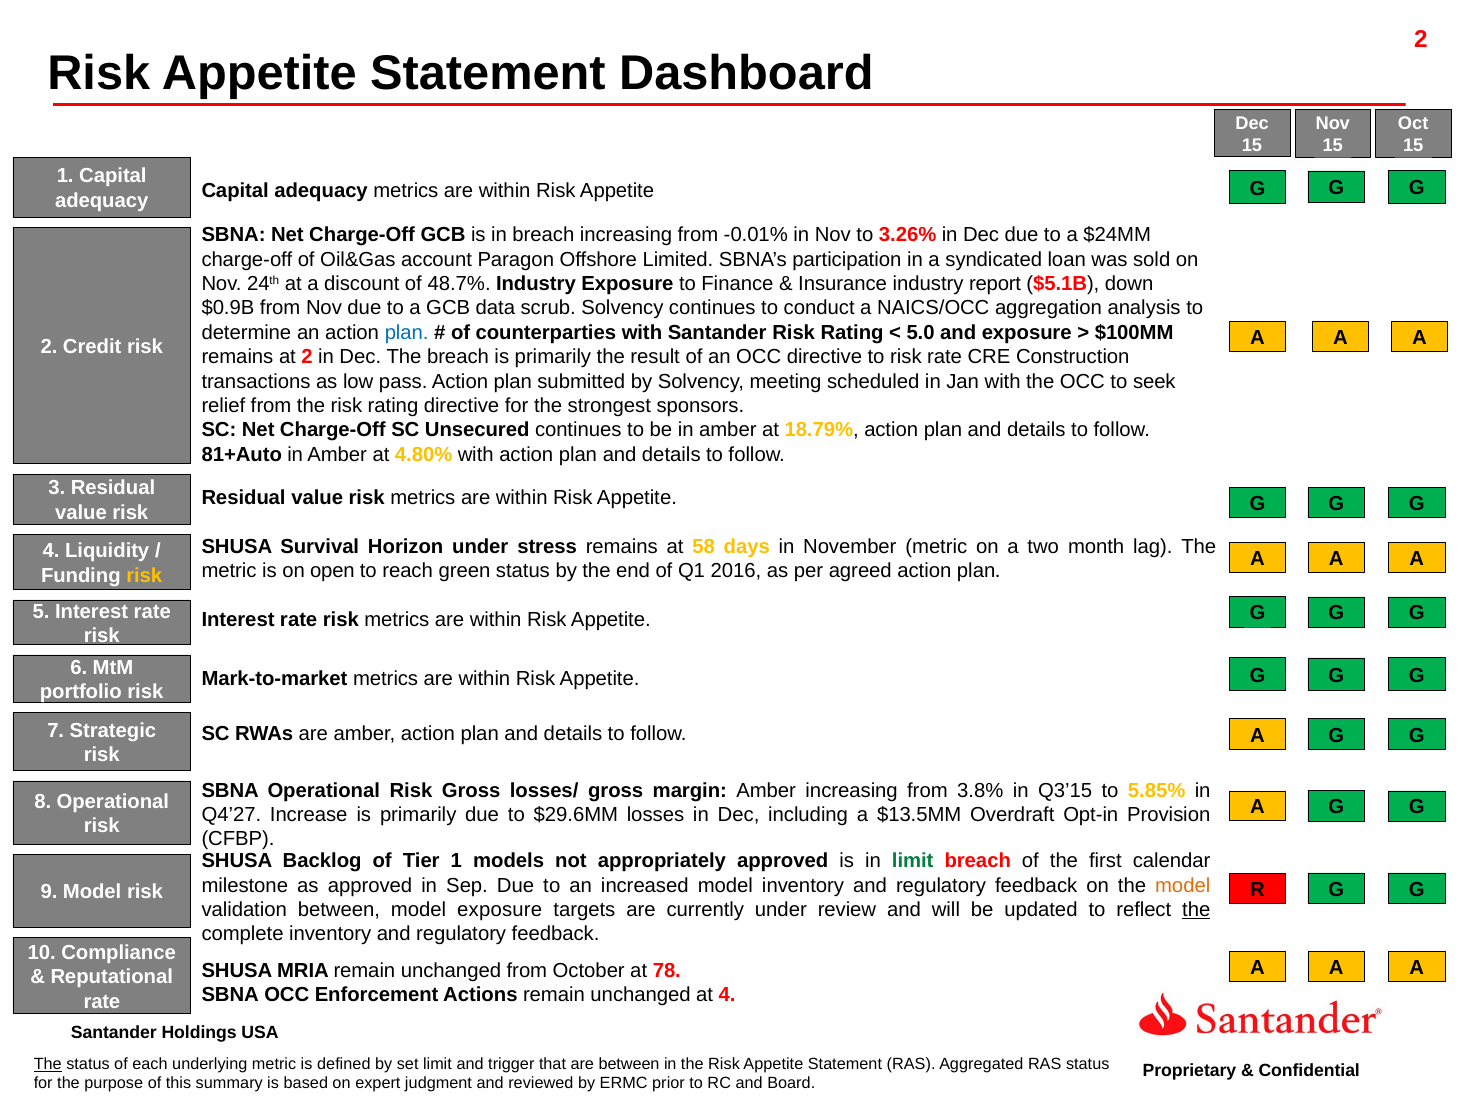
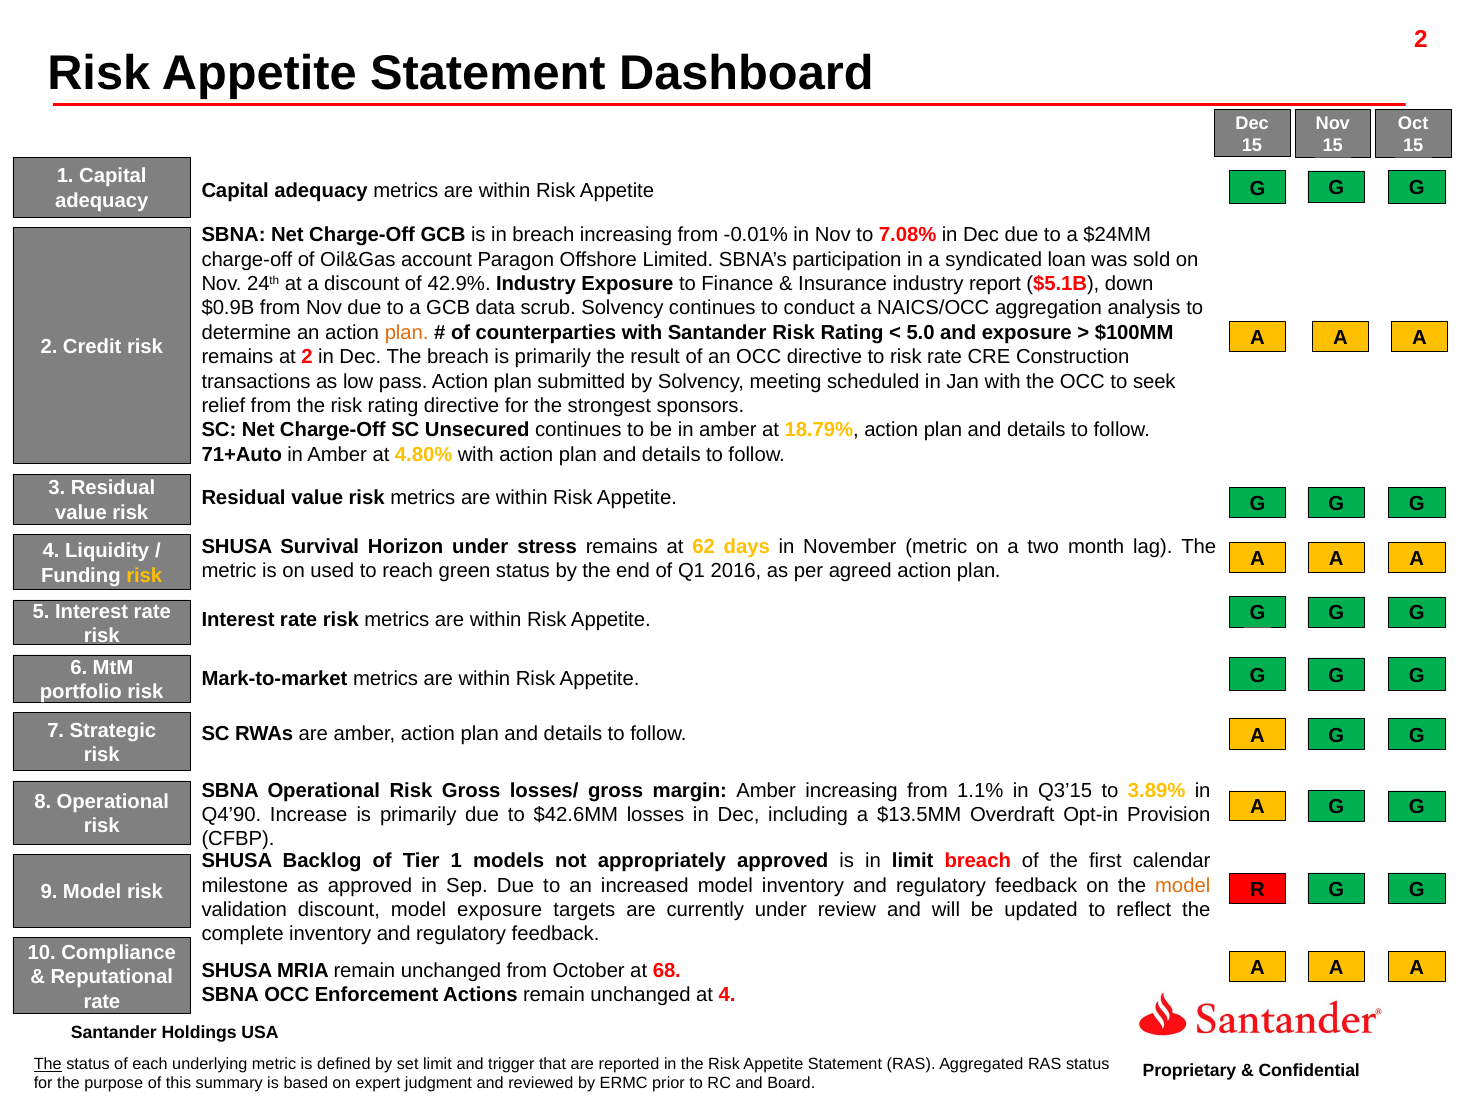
3.26%: 3.26% -> 7.08% (908, 235)
48.7%: 48.7% -> 42.9% (459, 284)
plan colour: blue -> orange (407, 333)
81+Auto: 81+Auto -> 71+Auto (242, 455)
58: 58 -> 62 (704, 547)
open: open -> used (332, 571)
3.8%: 3.8% -> 1.1% (980, 791)
5.85%: 5.85% -> 3.89% (1157, 791)
Q4’27: Q4’27 -> Q4’90 (231, 815)
$29.6MM: $29.6MM -> $42.6MM (576, 815)
limit colour: green -> black (913, 861)
validation between: between -> discount (339, 910)
the underline: present -> none (1196, 910)
78: 78 -> 68 (667, 971)
are between: between -> reported (629, 1065)
